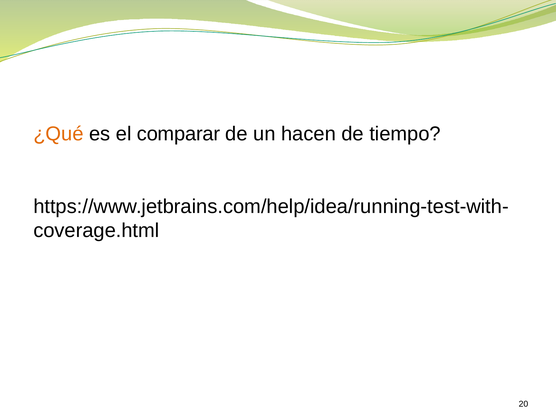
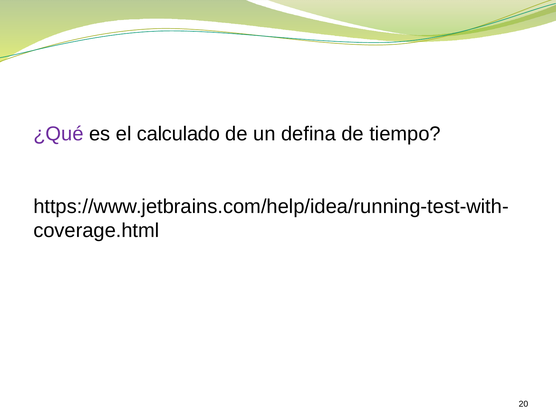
¿Qué colour: orange -> purple (58, 134)
comparar: comparar -> calculado (179, 134)
hacen: hacen -> defina (308, 134)
